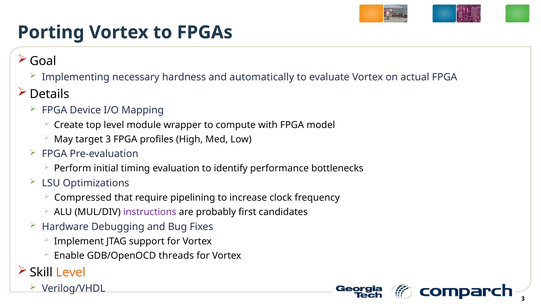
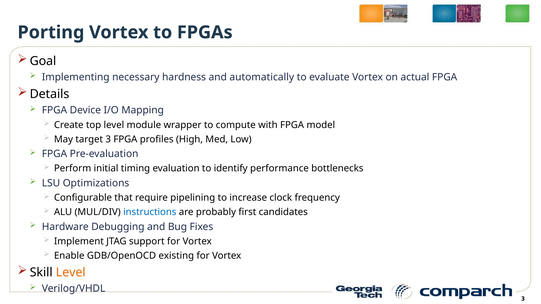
Compressed: Compressed -> Configurable (83, 198)
instructions colour: purple -> blue (150, 212)
threads: threads -> existing (176, 256)
